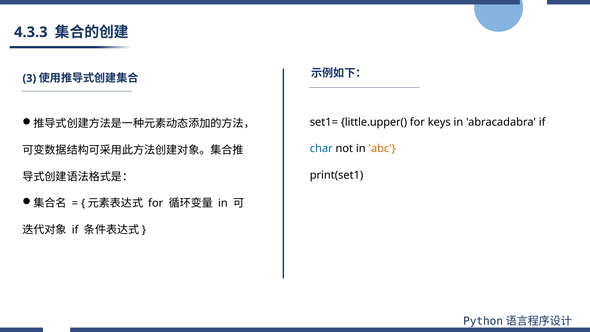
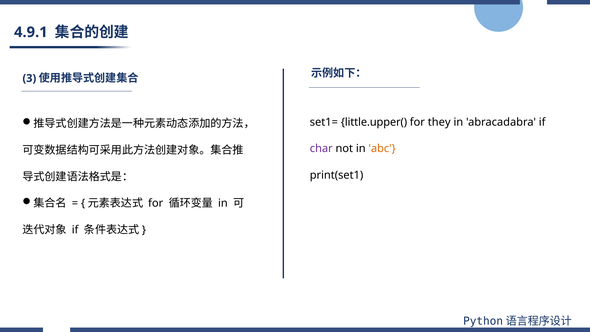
4.3.3: 4.3.3 -> 4.9.1 (31, 32)
keys: keys -> they (439, 122)
char colour: blue -> purple (321, 149)
